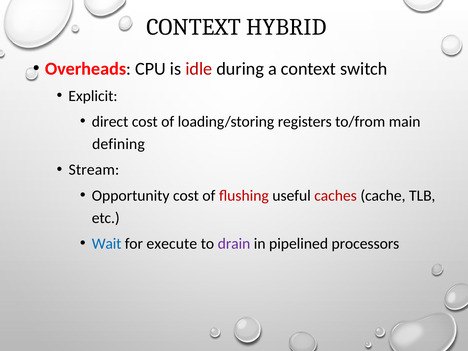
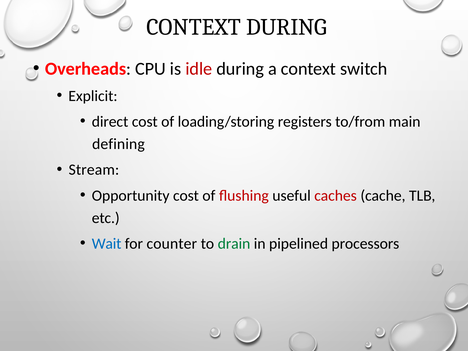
CONTEXT HYBRID: HYBRID -> DURING (286, 27)
execute: execute -> counter (172, 244)
drain colour: purple -> green (234, 244)
